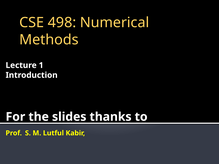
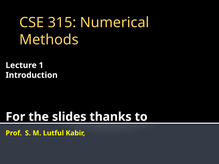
498: 498 -> 315 (62, 23)
